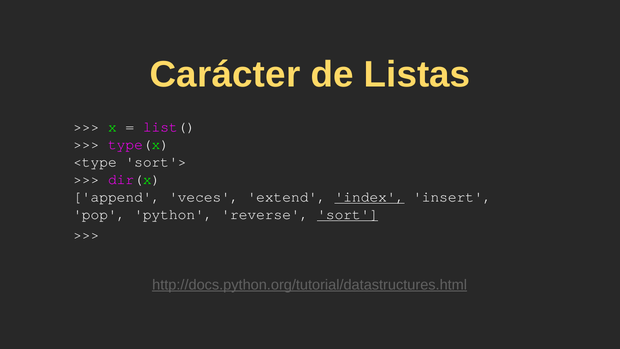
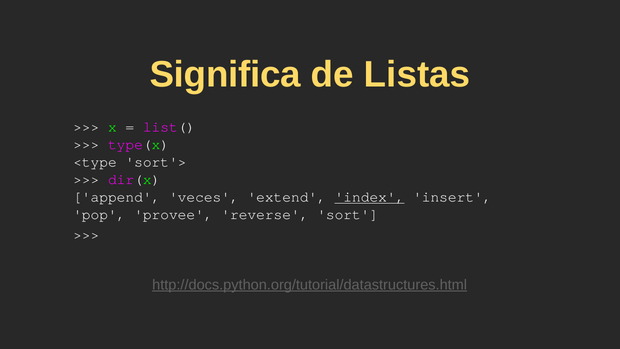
Carácter: Carácter -> Significa (225, 75)
python: python -> provee (173, 214)
sort underline: present -> none (348, 214)
